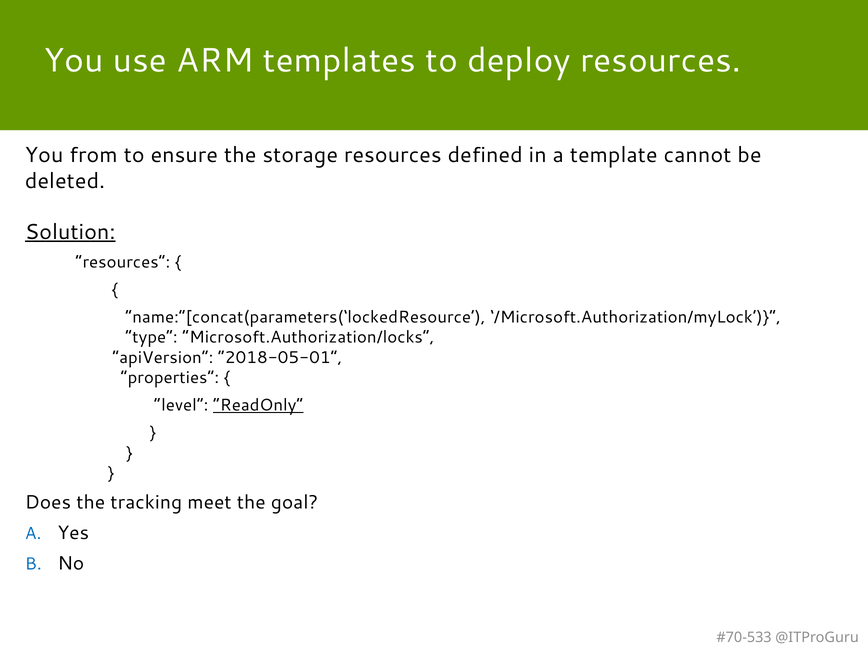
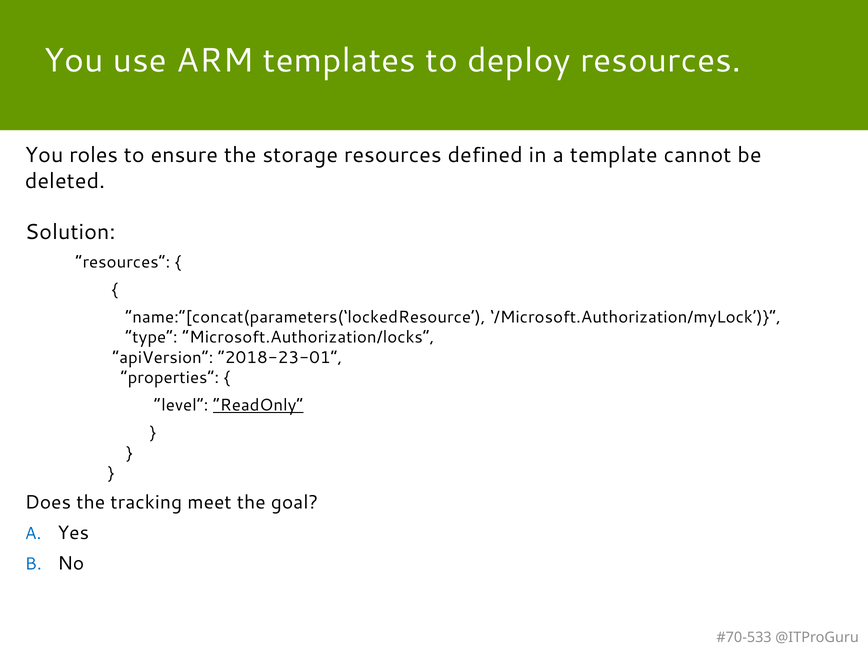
from: from -> roles (94, 155)
Solution underline: present -> none (70, 232)
2018-05-01: 2018-05-01 -> 2018-23-01 (280, 358)
